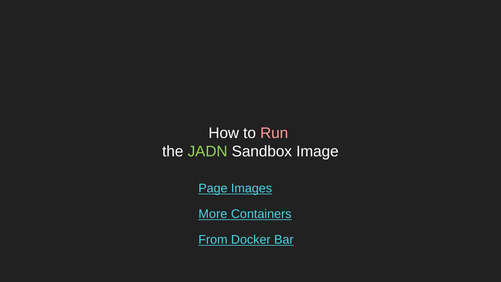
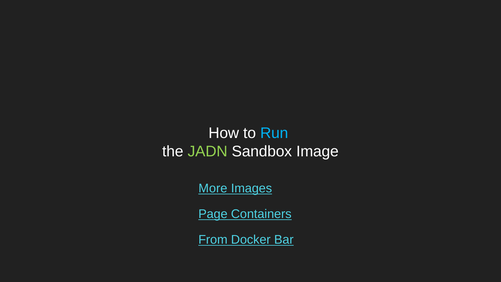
Run colour: pink -> light blue (274, 133)
Page: Page -> More (213, 188)
More: More -> Page (213, 214)
